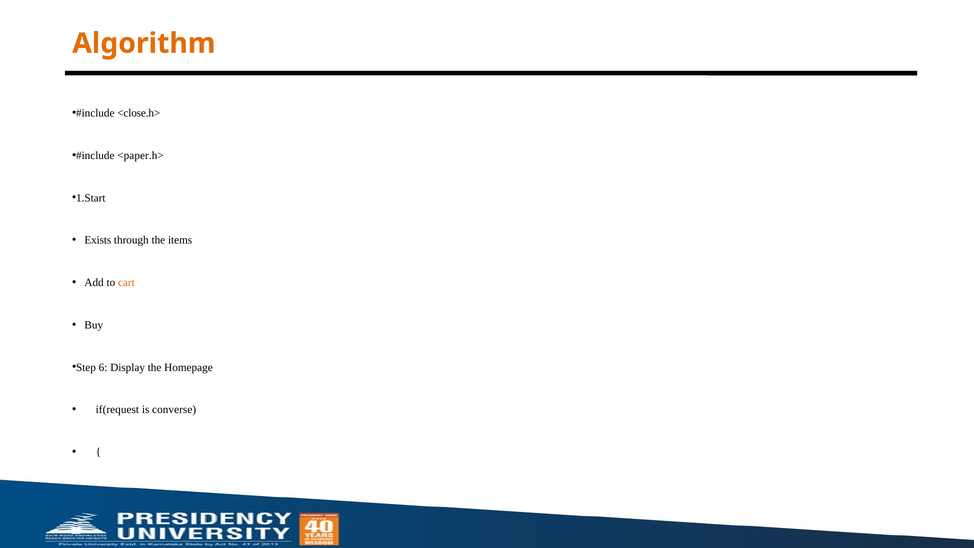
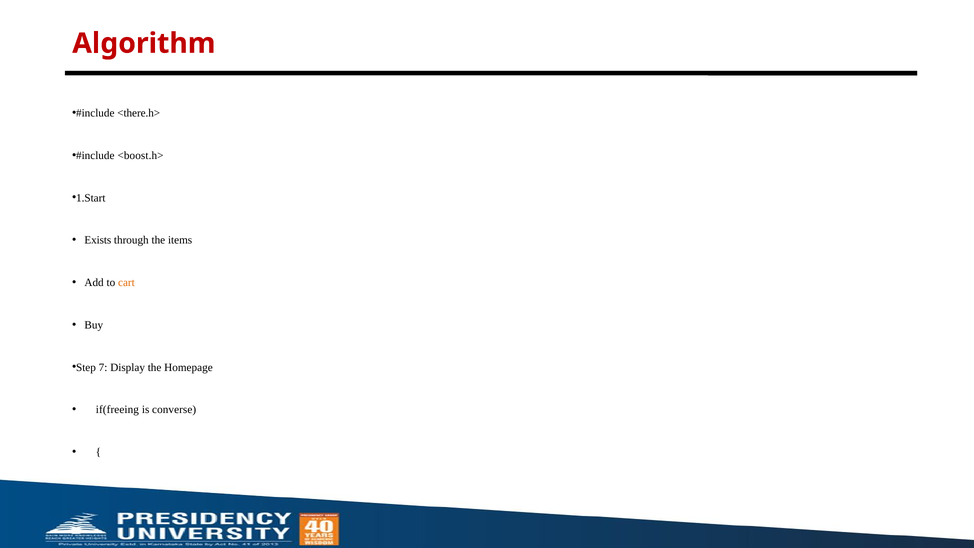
Algorithm colour: orange -> red (144, 43)
<close.h>: <close.h> -> <there.h> (139, 113)
<paper.h>: <paper.h> -> <boost.h> (141, 155)
6: 6 -> 7 (103, 367)
if(request: if(request -> if(freeing (117, 410)
